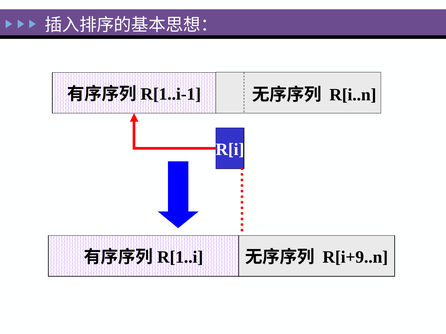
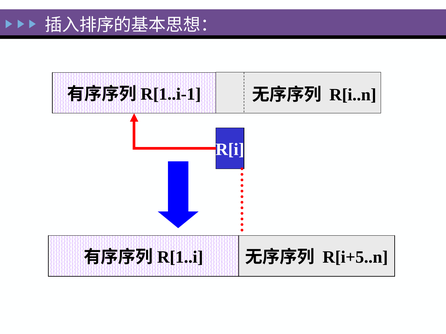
R[i+9..n: R[i+9..n -> R[i+5..n (355, 258)
